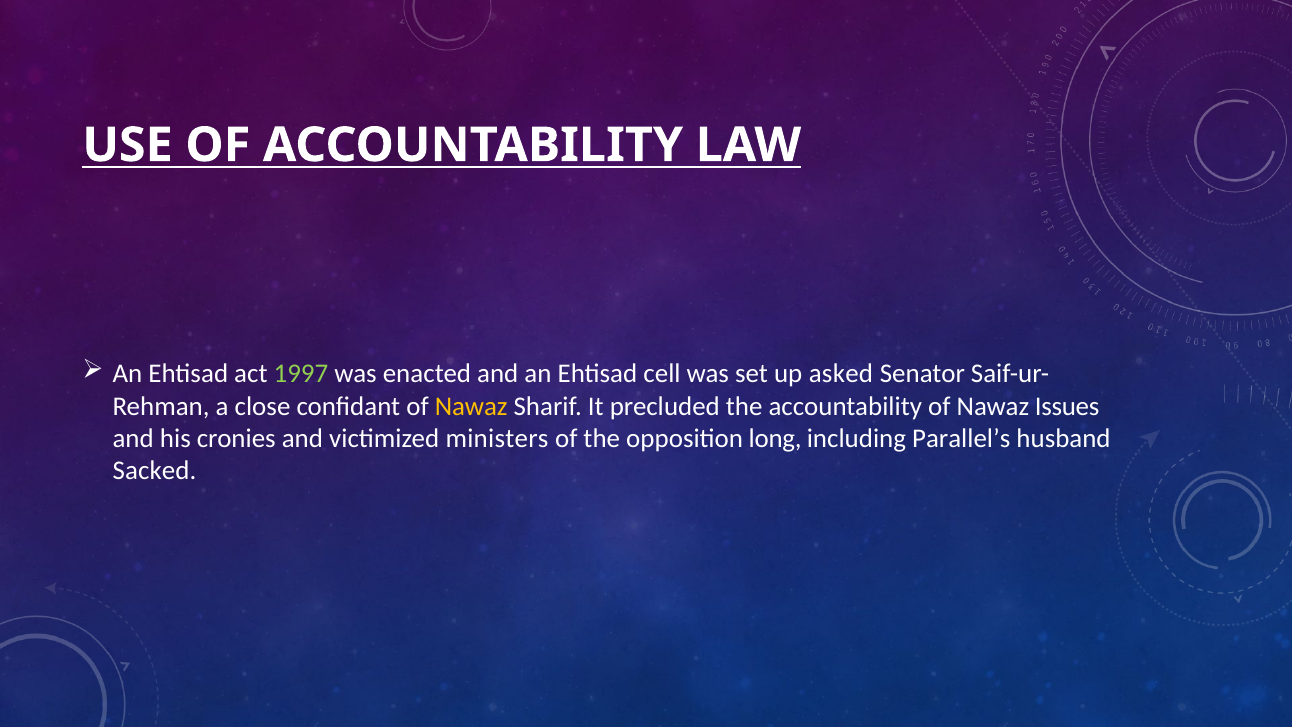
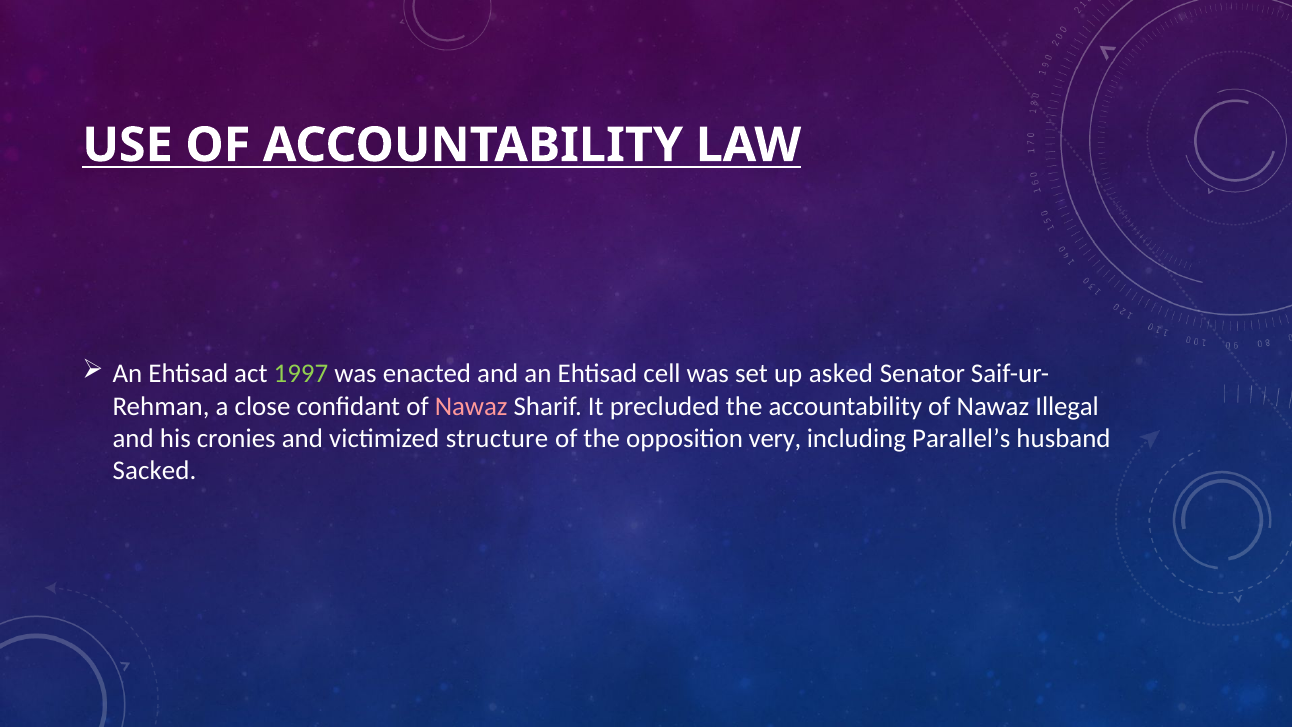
Nawaz colour: yellow -> pink (471, 406)
Issues: Issues -> Illegal (1067, 406)
ministers: ministers -> structure (497, 438)
long: long -> very (775, 438)
